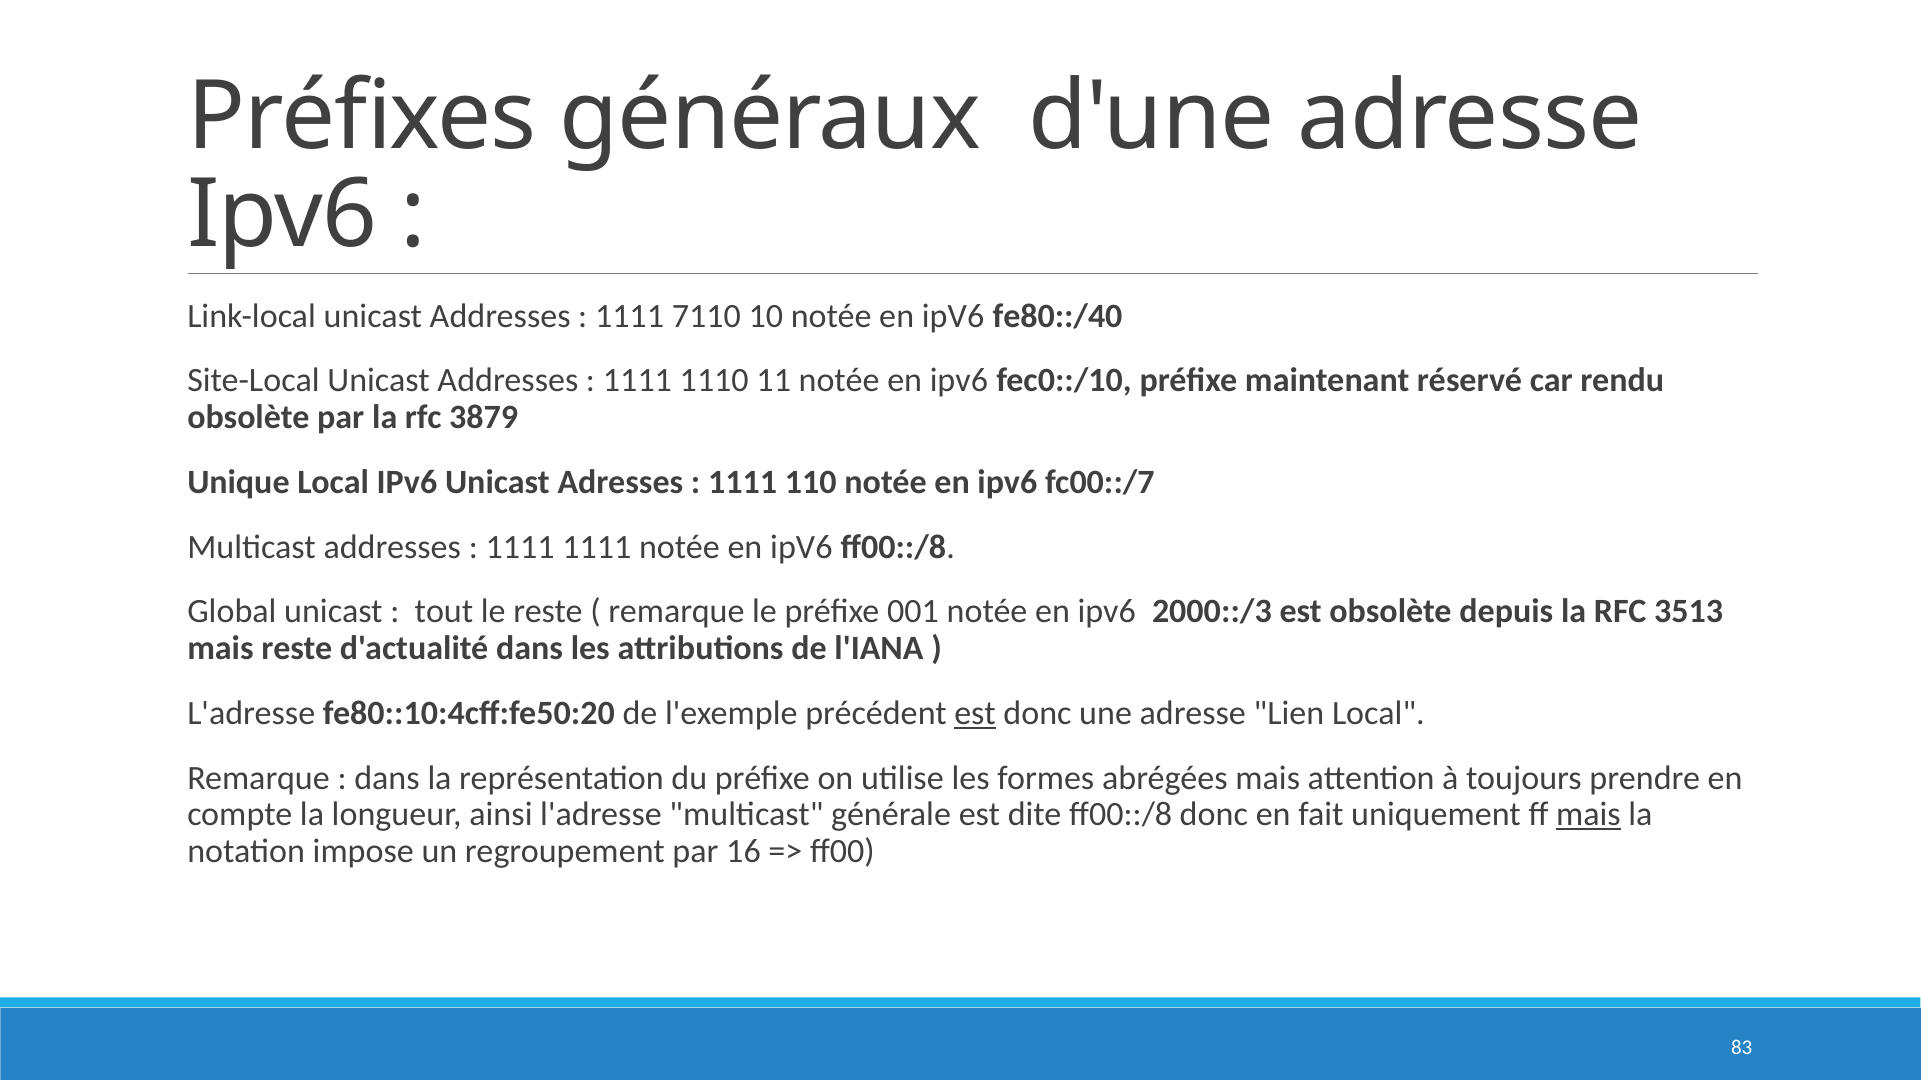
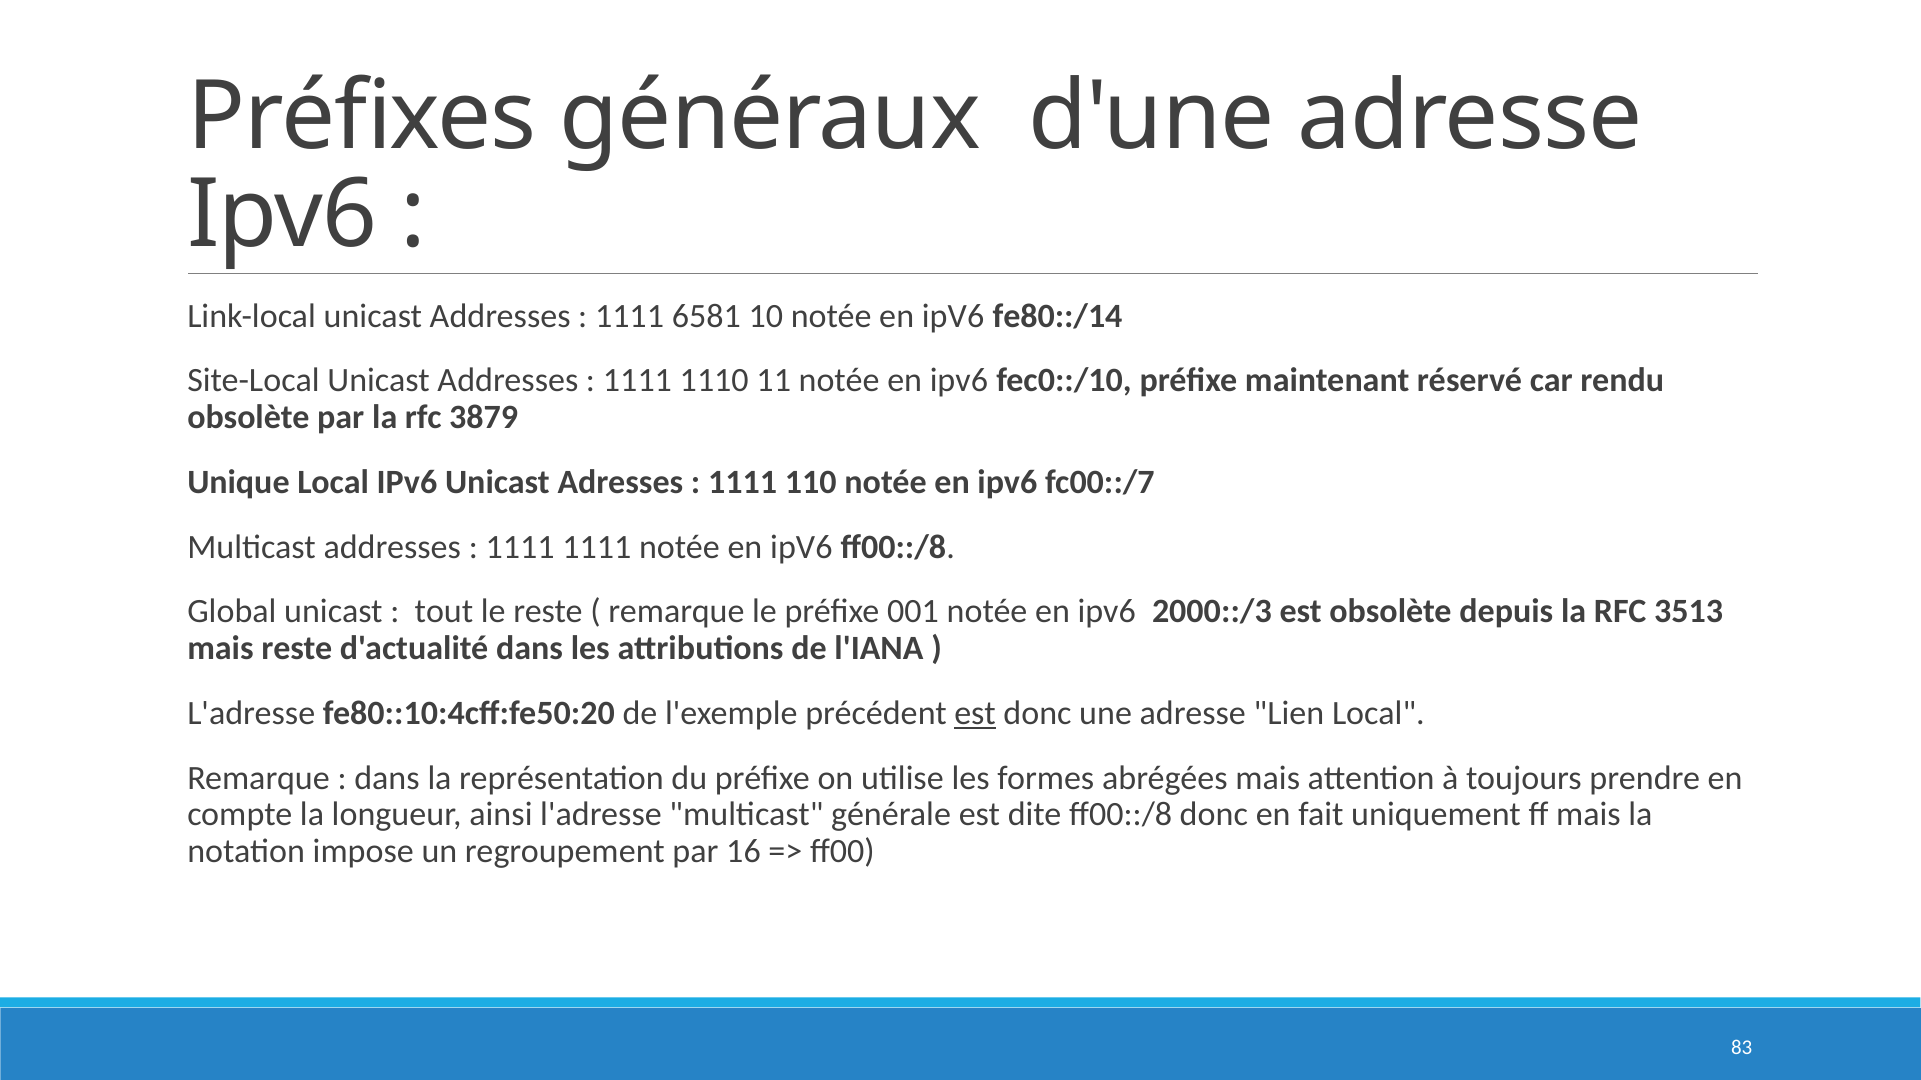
7110: 7110 -> 6581 (706, 316)
fe80::/40: fe80::/40 -> fe80::/14 (1058, 316)
mais underline: present -> none (1588, 815)
